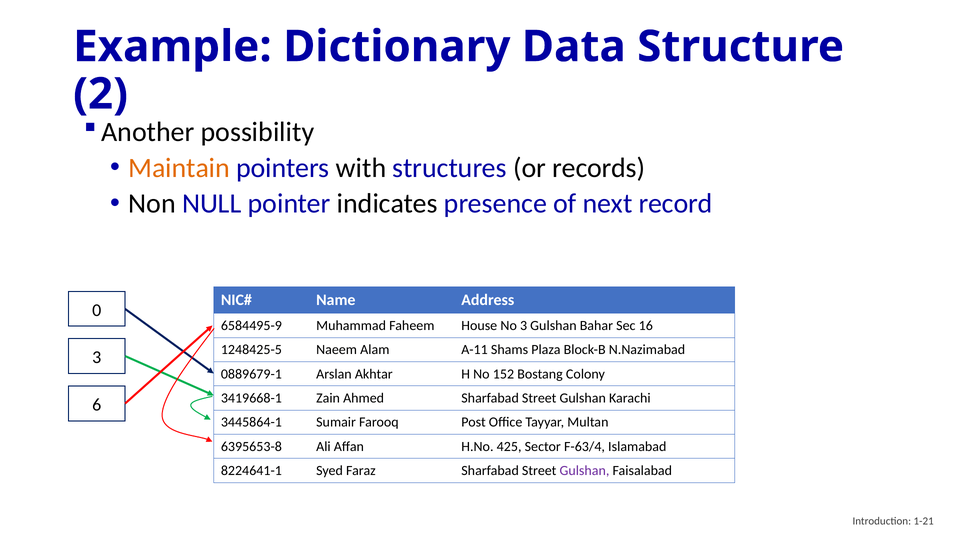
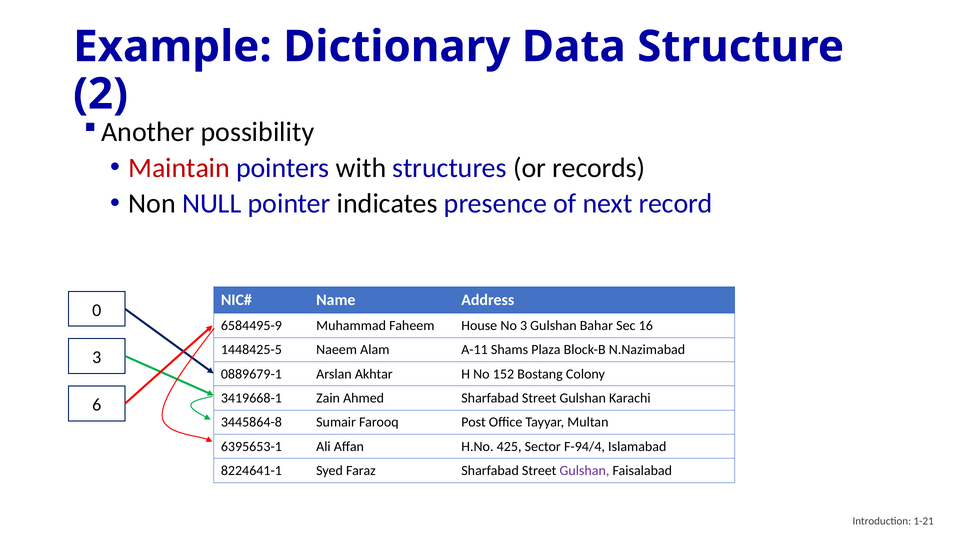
Maintain colour: orange -> red (179, 168)
1248425-5: 1248425-5 -> 1448425-5 (251, 350)
3445864-1: 3445864-1 -> 3445864-8 (251, 423)
6395653-8: 6395653-8 -> 6395653-1 (251, 447)
F-63/4: F-63/4 -> F-94/4 (584, 447)
